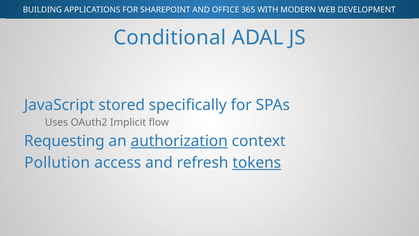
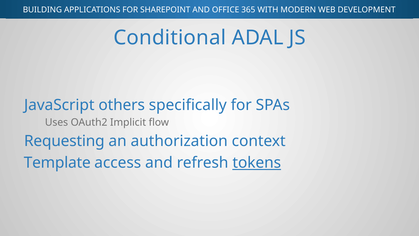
stored: stored -> others (122, 105)
authorization underline: present -> none (179, 141)
Pollution: Pollution -> Template (57, 163)
